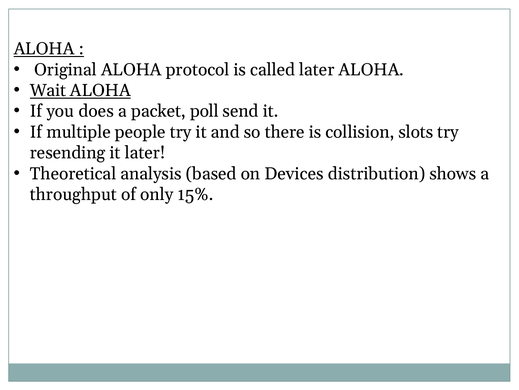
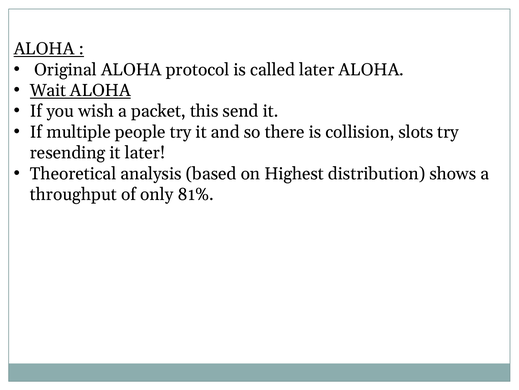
does: does -> wish (96, 111)
poll: poll -> this (204, 111)
Devices: Devices -> Highest (294, 173)
15%: 15% -> 81% (196, 194)
